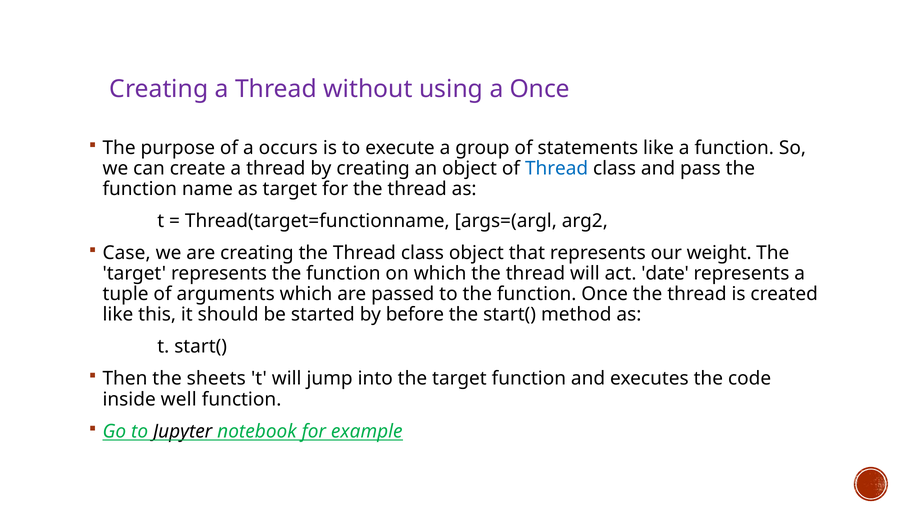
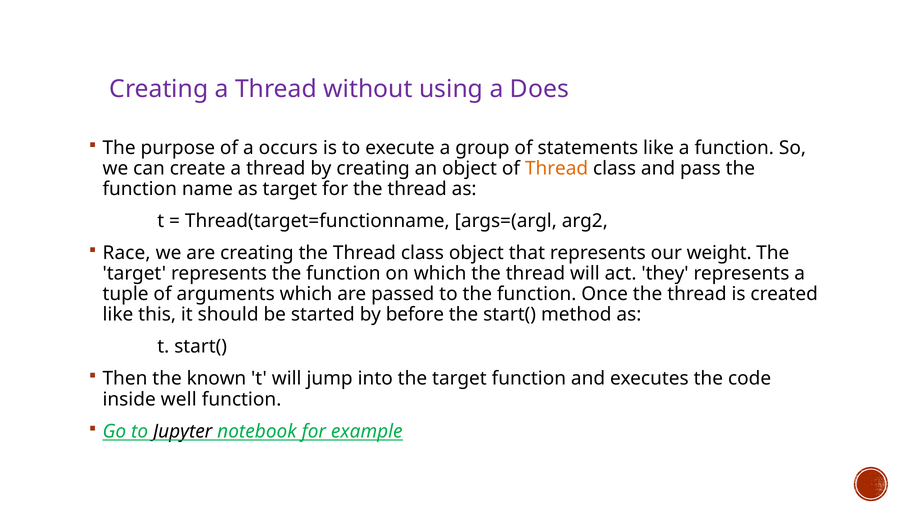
a Once: Once -> Does (540, 89)
Thread colour: blue -> orange (557, 168)
Case: Case -> Race (127, 253)
date: date -> they (665, 273)
sheets: sheets -> known (216, 378)
